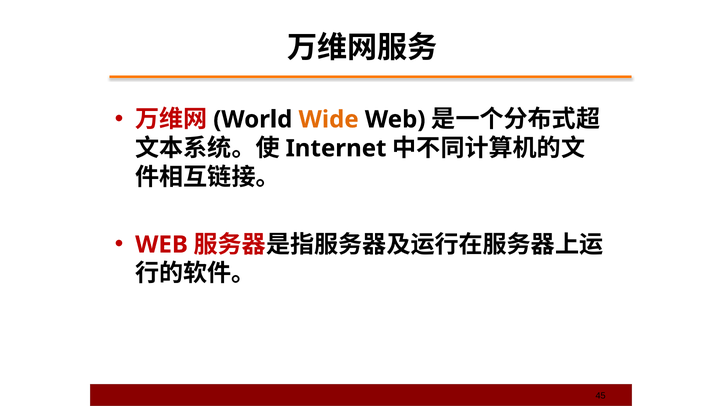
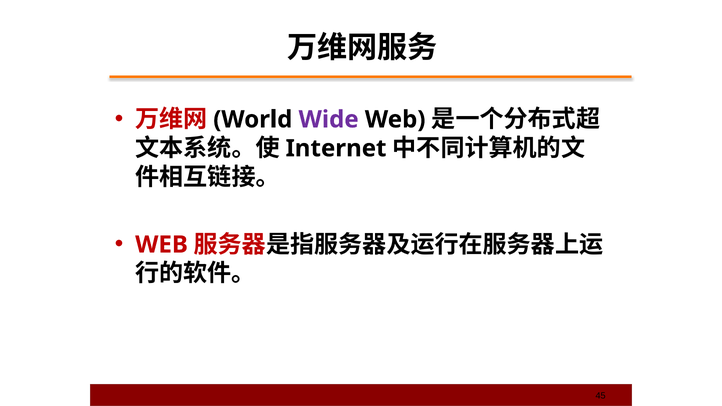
Wide colour: orange -> purple (329, 120)
